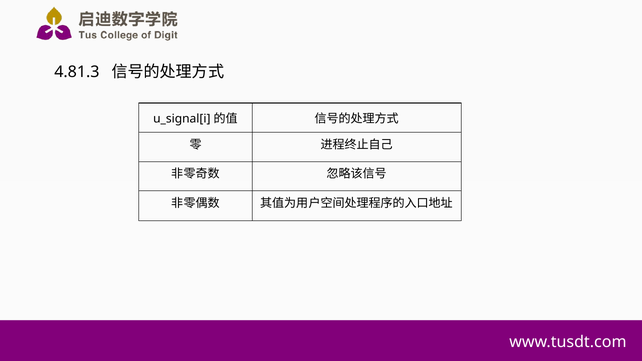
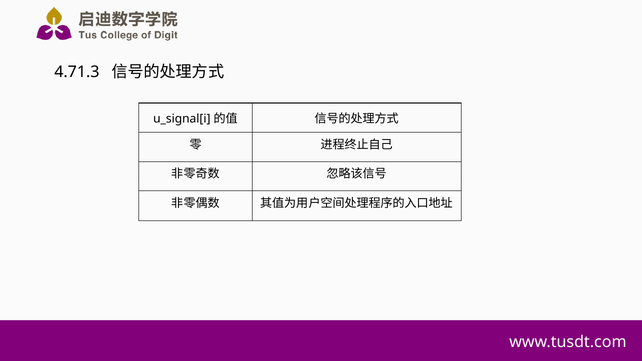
4.81.3: 4.81.3 -> 4.71.3 (77, 72)
